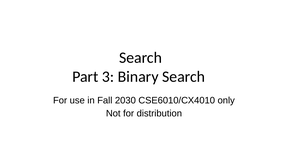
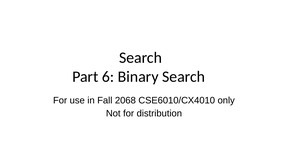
3: 3 -> 6 (108, 77)
2030: 2030 -> 2068 (125, 100)
